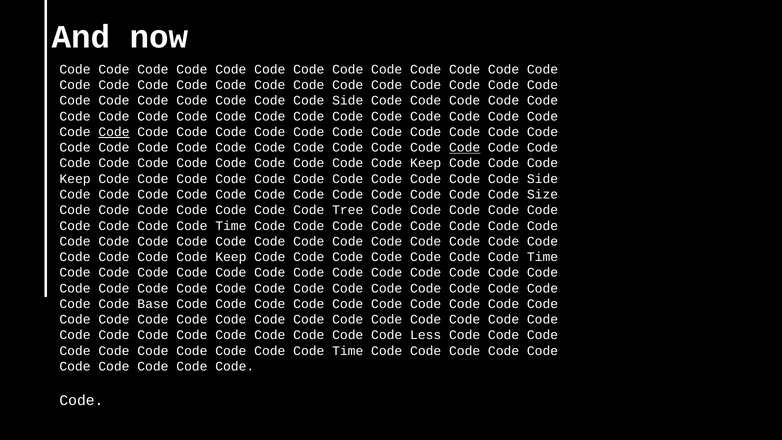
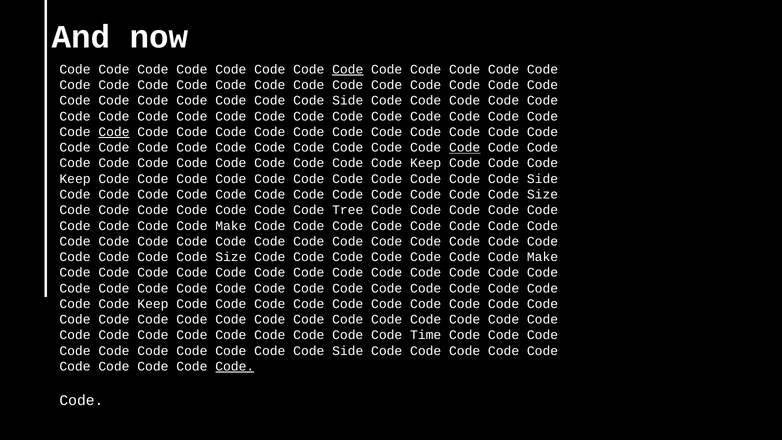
Code underline: none -> present (348, 69)
Time: Time -> Make (231, 226)
Keep: Keep -> Size (231, 257)
Time: Time -> Make (543, 257)
Base: Base -> Keep (153, 304)
Less: Less -> Time (426, 335)
Time: Time -> Side (348, 351)
Code underline: none -> present (235, 366)
